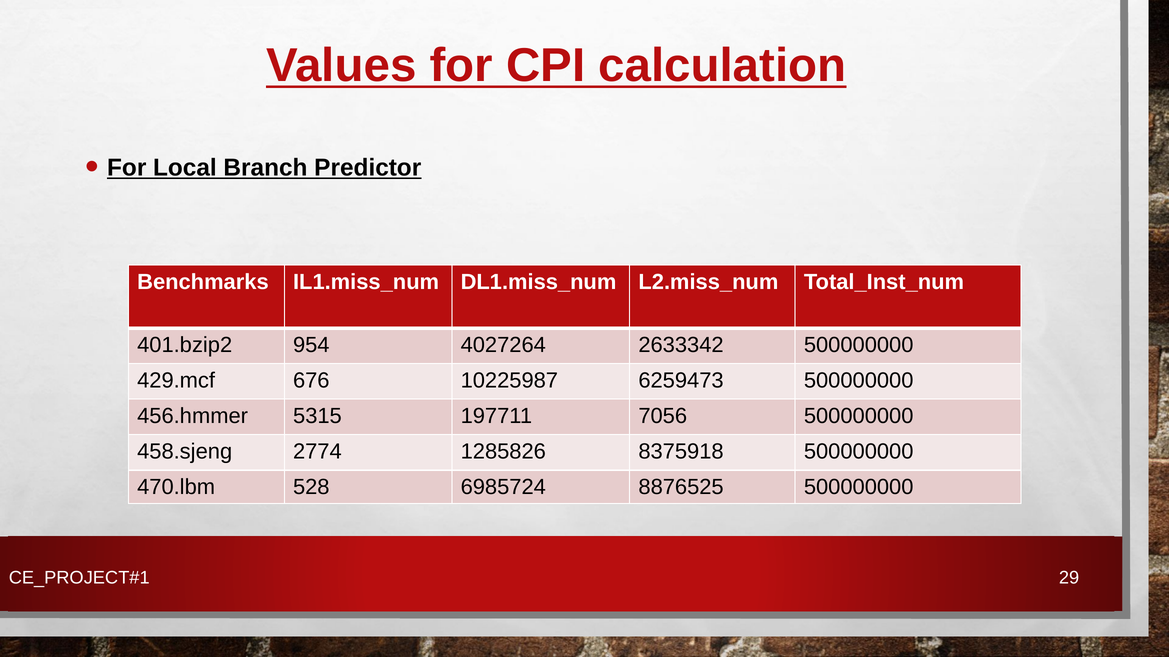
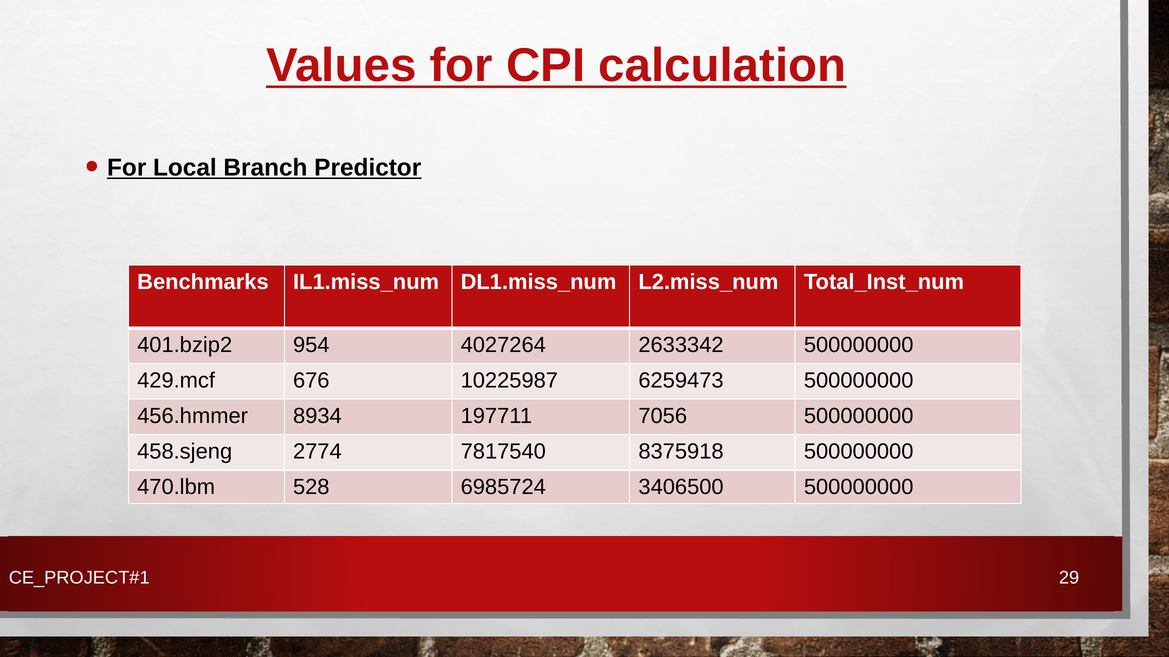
5315: 5315 -> 8934 (317, 417)
1285826: 1285826 -> 7817540 (503, 452)
8876525: 8876525 -> 3406500 (681, 488)
